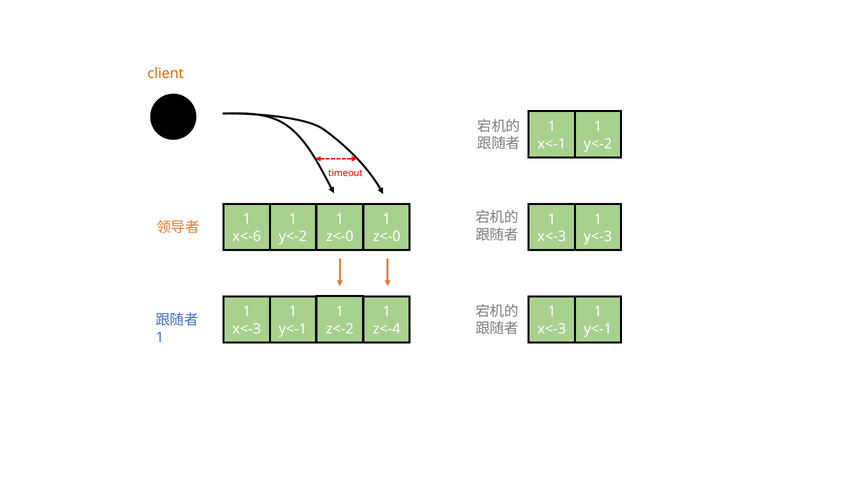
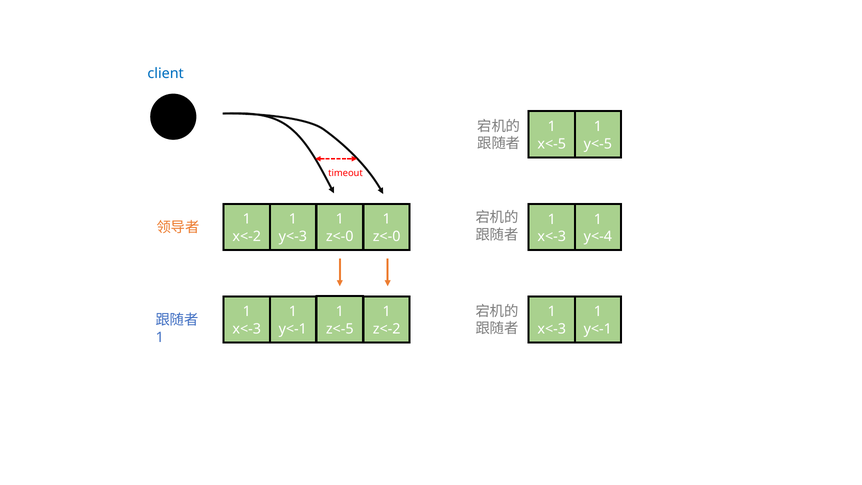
client colour: orange -> blue (166, 74)
x<-1: x<-1 -> x<-5 (552, 144)
y<-2: y<-2 -> y<-5 (598, 144)
x<-6: x<-6 -> x<-2 (247, 236)
y<-2: y<-2 -> y<-3 (293, 236)
y<-3: y<-3 -> y<-4 (598, 237)
z<-2: z<-2 -> z<-5 (340, 329)
z<-4: z<-4 -> z<-2 (387, 329)
